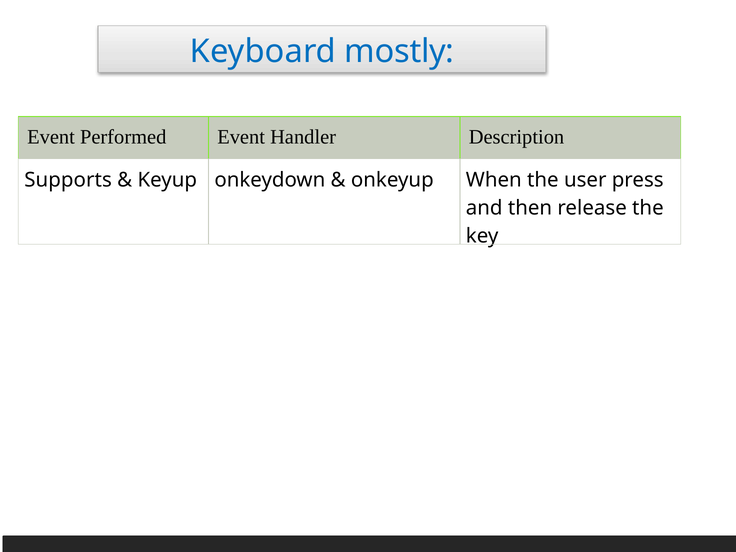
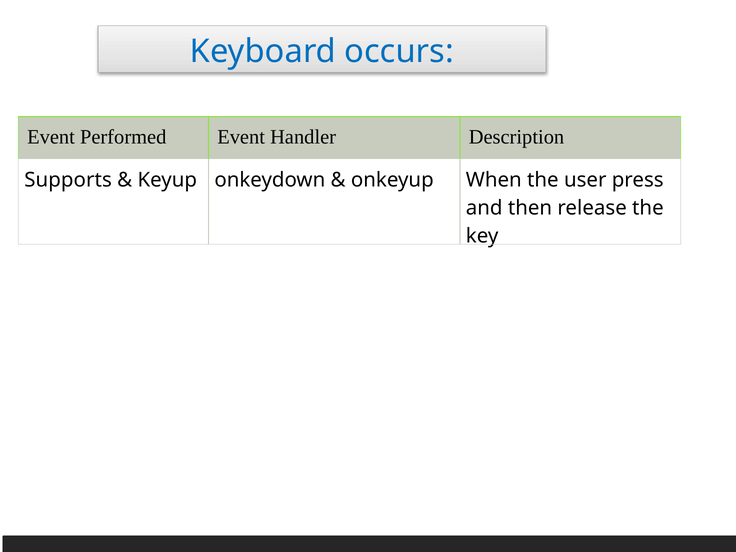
mostly: mostly -> occurs (399, 51)
